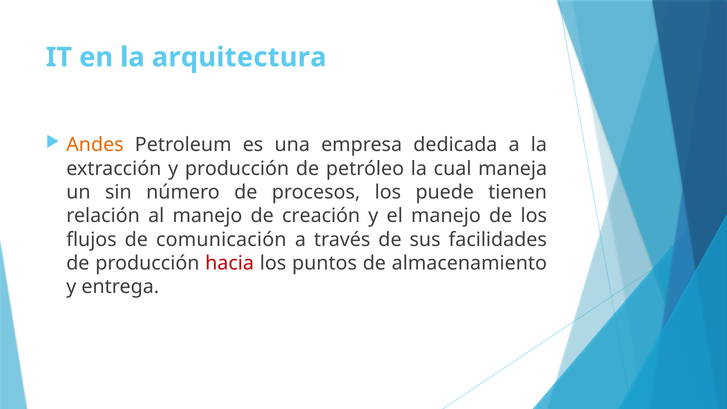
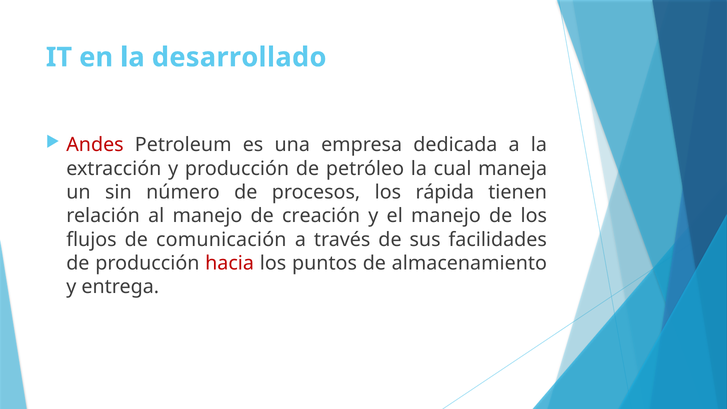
arquitectura: arquitectura -> desarrollado (239, 57)
Andes colour: orange -> red (95, 145)
puede: puede -> rápida (445, 192)
